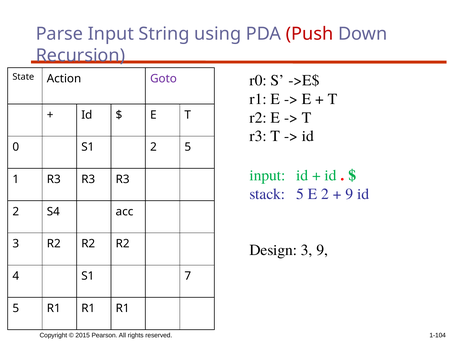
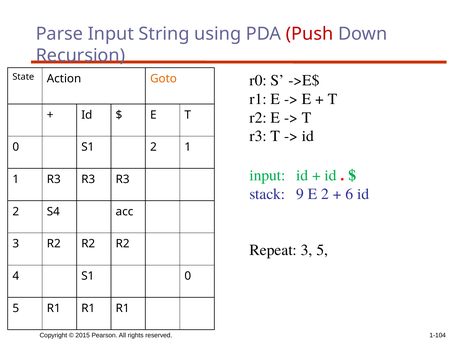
Goto colour: purple -> orange (163, 79)
2 5: 5 -> 1 (188, 147)
stack 5: 5 -> 9 (300, 194)
9: 9 -> 6 (349, 194)
Design: Design -> Repeat (273, 250)
3 9: 9 -> 5 (322, 250)
S1 7: 7 -> 0 (188, 276)
